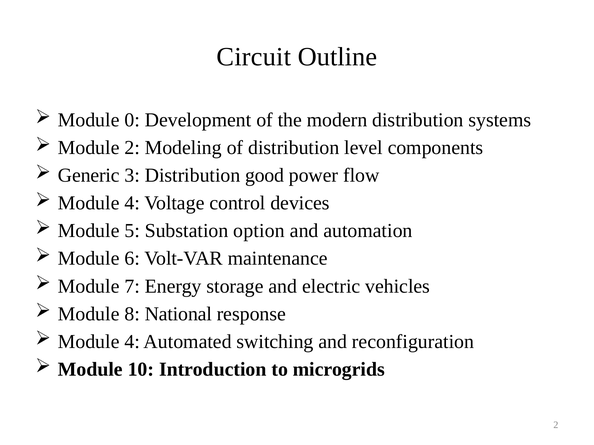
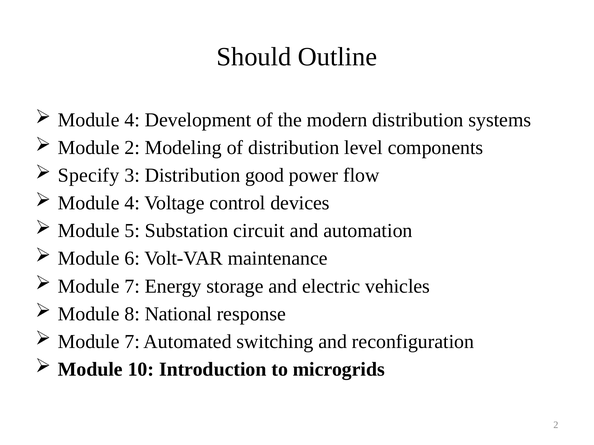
Circuit: Circuit -> Should (254, 57)
0: 0 -> 4 (132, 120)
Generic: Generic -> Specify (89, 176)
option: option -> circuit (259, 231)
4: 4 -> 7 (132, 342)
